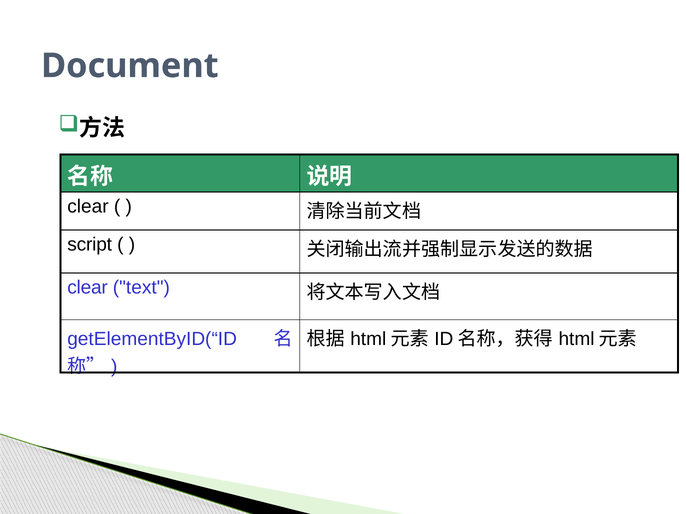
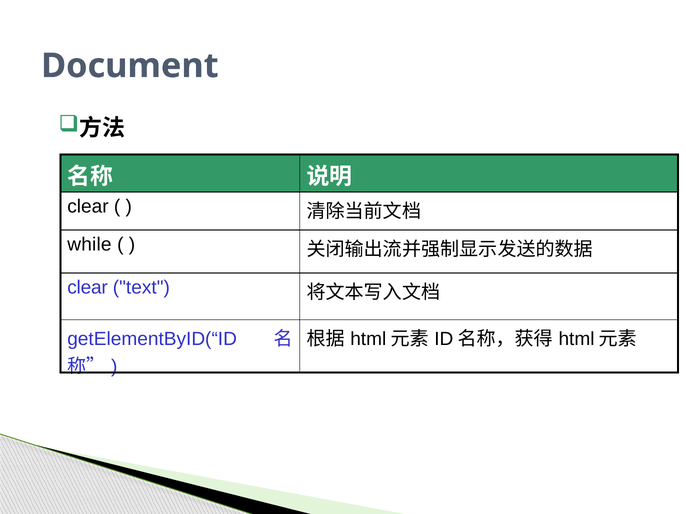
script: script -> while (89, 245)
